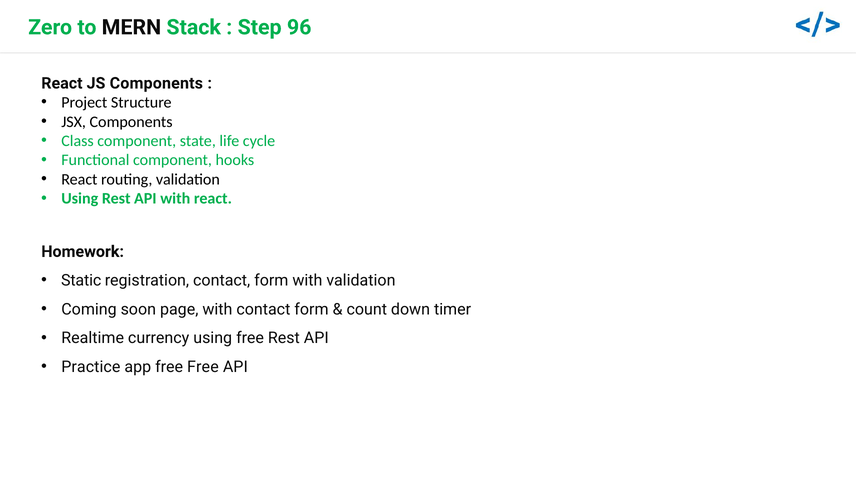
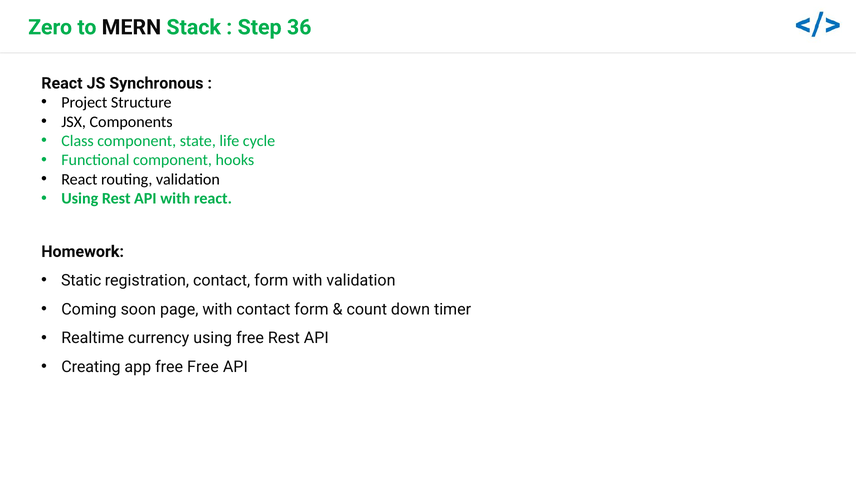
96: 96 -> 36 (299, 27)
JS Components: Components -> Synchronous (156, 83)
Practice: Practice -> Creating (91, 367)
